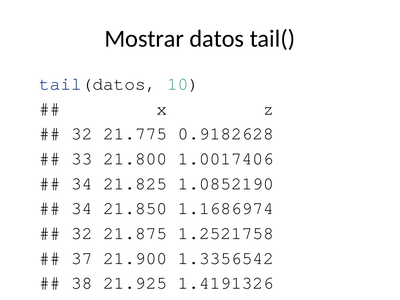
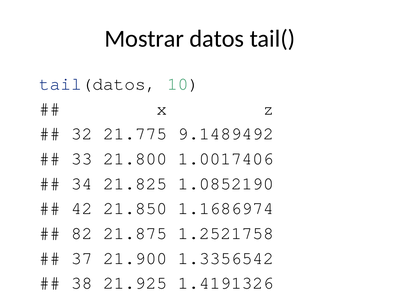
0.9182628: 0.9182628 -> 9.1489492 (226, 134)
34: 34 -> 42 (82, 208)
32: 32 -> 82 (82, 233)
